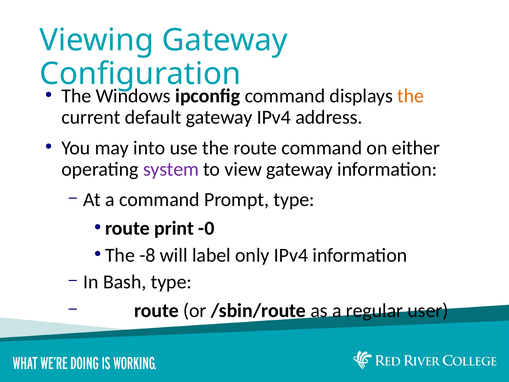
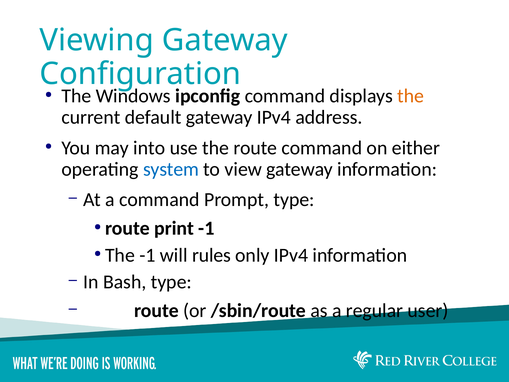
system colour: purple -> blue (171, 169)
print -0: -0 -> -1 (206, 228)
The -8: -8 -> -1 (147, 255)
label: label -> rules (211, 255)
